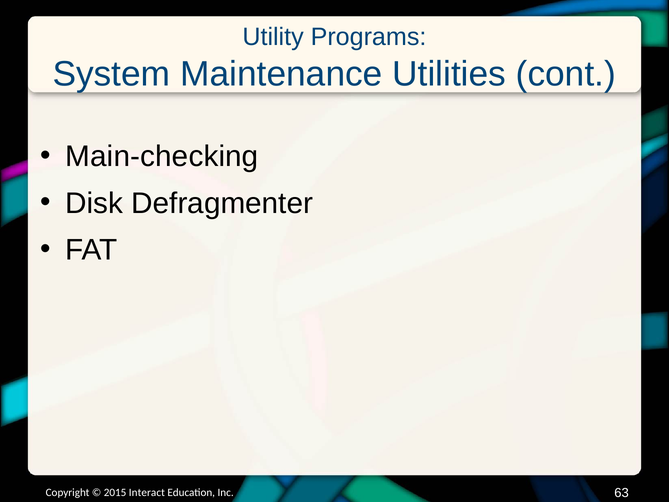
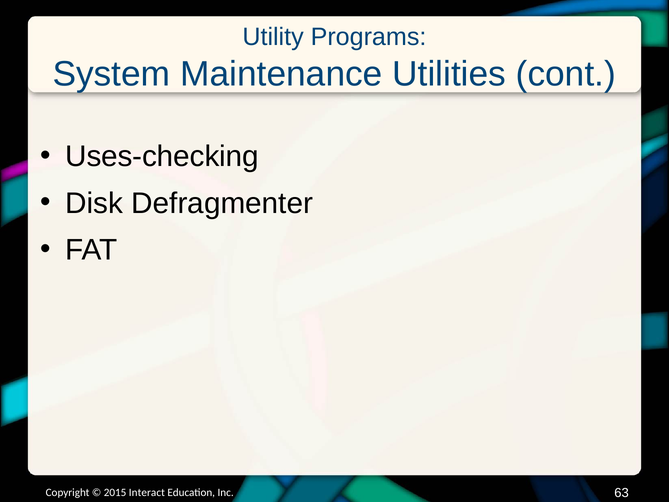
Main-checking: Main-checking -> Uses-checking (162, 156)
